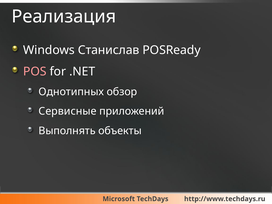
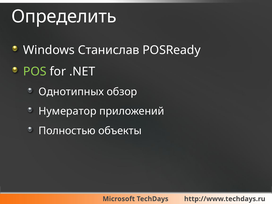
Реализация: Реализация -> Определить (64, 16)
POS colour: pink -> light green (35, 71)
Сервисные: Сервисные -> Нумератор (68, 111)
Выполнять: Выполнять -> Полностью (67, 131)
